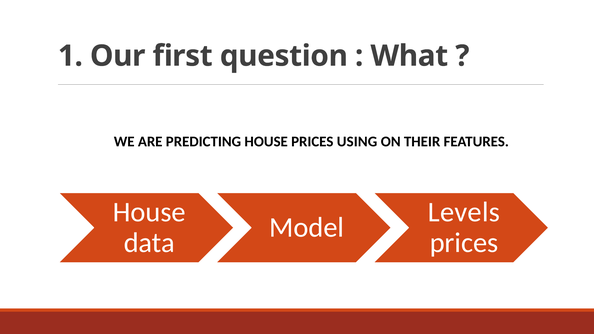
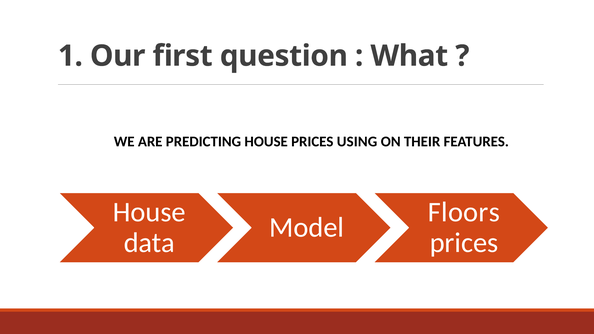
Levels: Levels -> Floors (464, 212)
